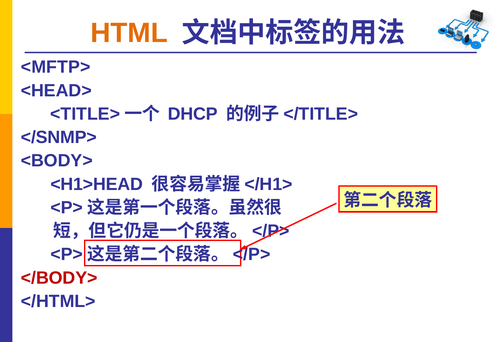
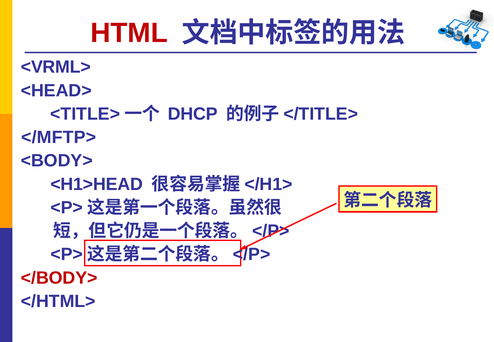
HTML colour: orange -> red (129, 33)
<MFTP>: <MFTP> -> <VRML> (56, 67)
</SNMP>: </SNMP> -> </MFTP> (59, 137)
